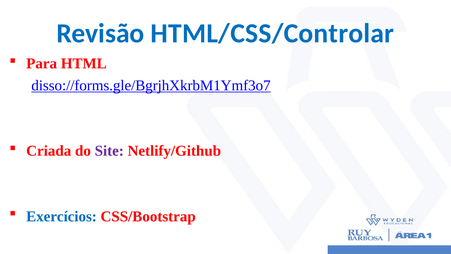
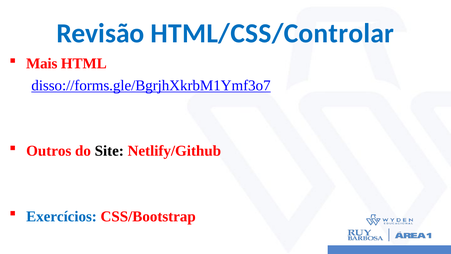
Para: Para -> Mais (42, 63)
Criada: Criada -> Outros (49, 151)
Site colour: purple -> black (109, 151)
